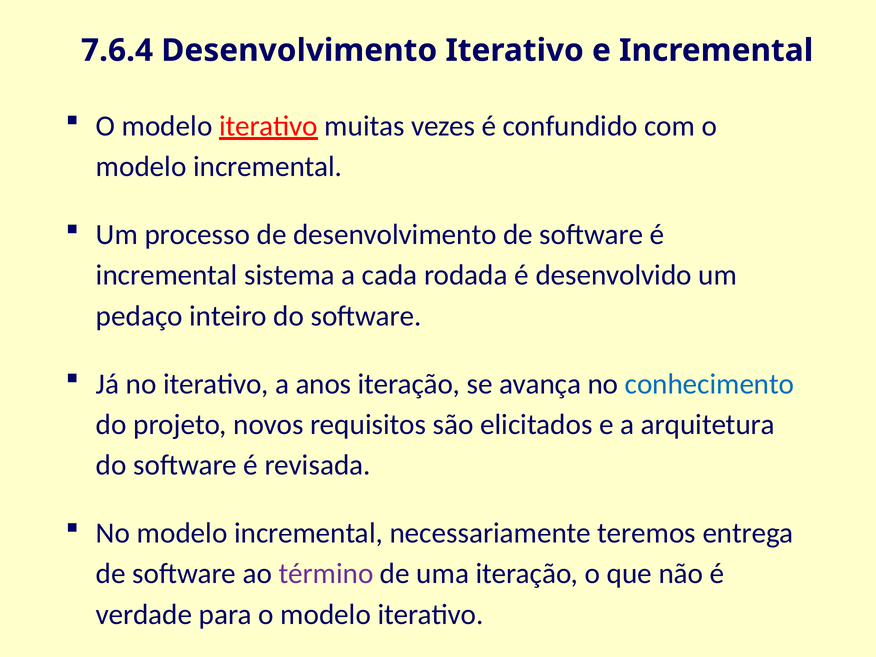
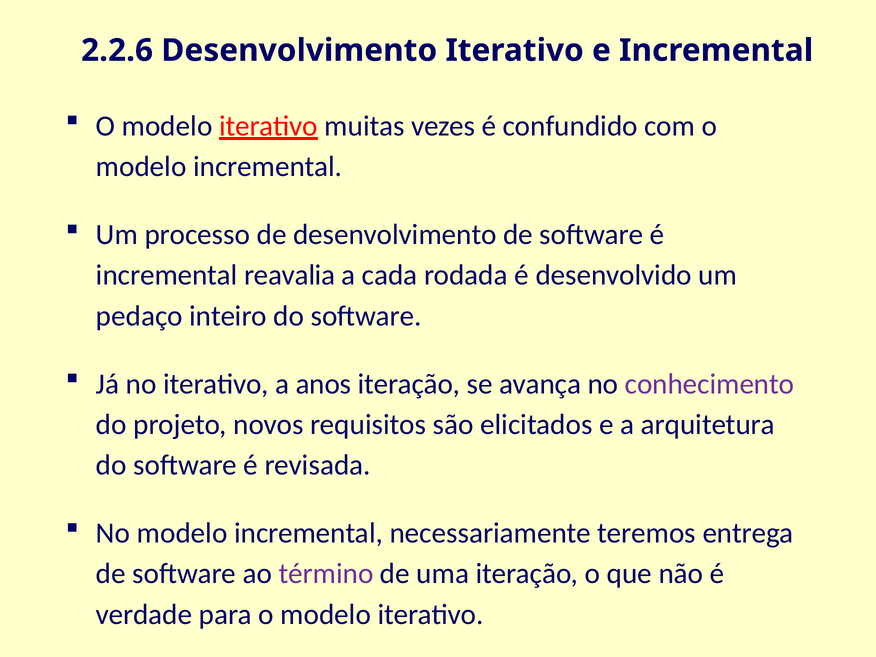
7.6.4: 7.6.4 -> 2.2.6 (117, 50)
sistema: sistema -> reavalia (290, 275)
conhecimento colour: blue -> purple (710, 384)
